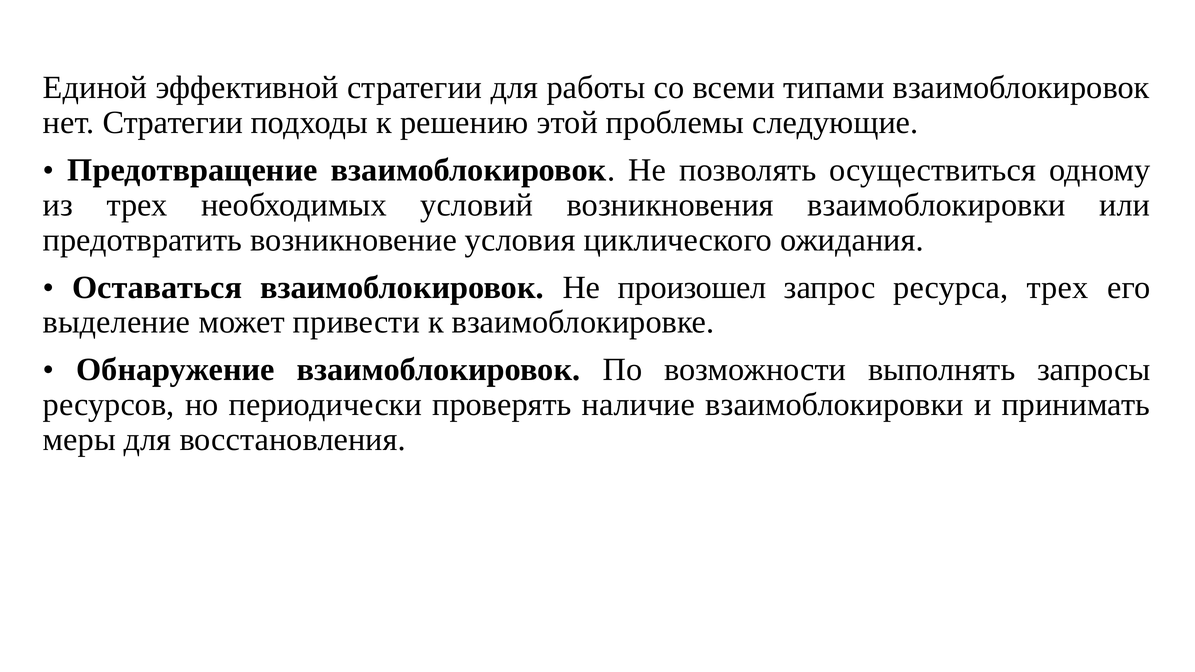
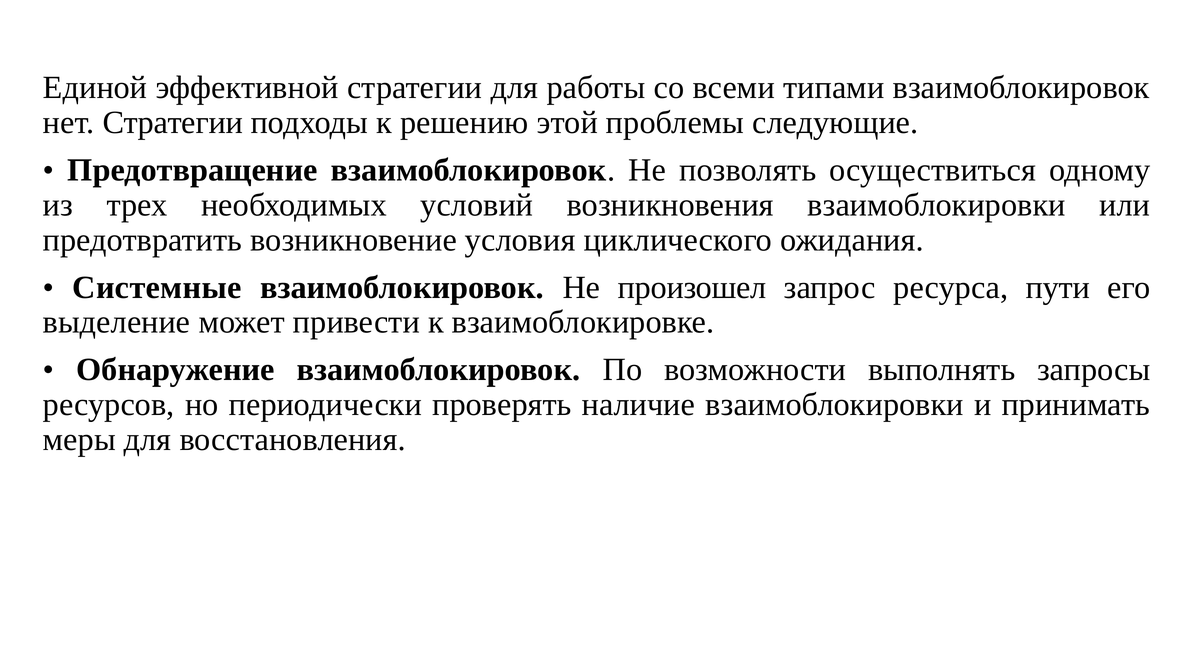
Оставаться: Оставаться -> Системные (157, 287)
ресурса трех: трех -> пути (1058, 287)
